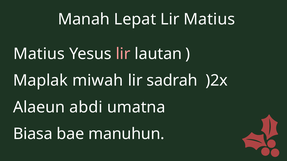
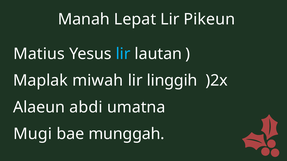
Lir Matius: Matius -> Pikeun (209, 19)
lir colour: pink -> light blue (123, 54)
sadrah: sadrah -> linggih (172, 81)
Biasa: Biasa -> Mugi (33, 134)
manuhun: manuhun -> munggah (127, 134)
